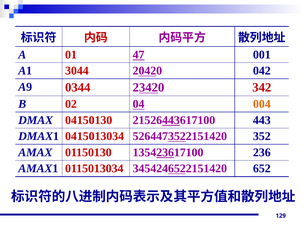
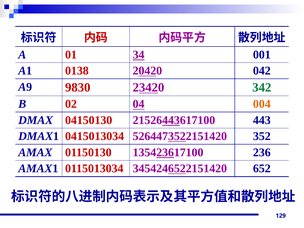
47: 47 -> 34 (139, 55)
3044: 3044 -> 0138 (77, 71)
0344: 0344 -> 9830 (78, 87)
342 colour: red -> green (262, 87)
